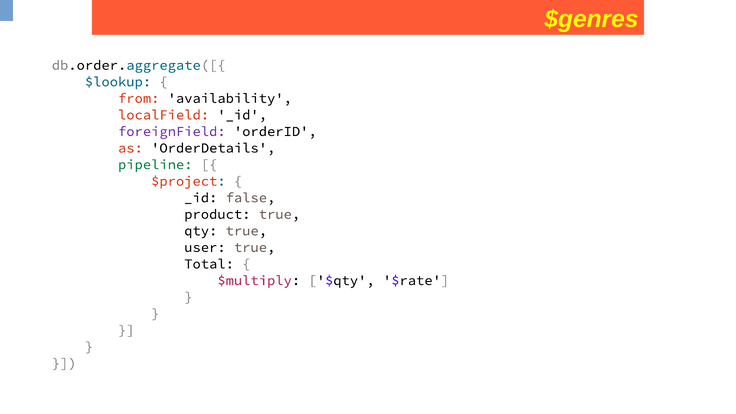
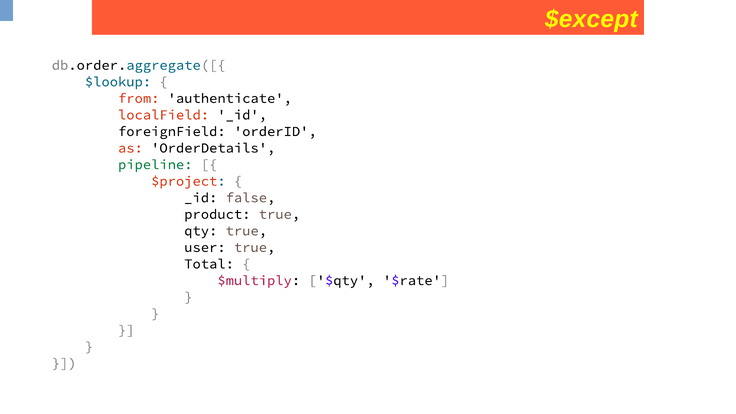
$genres: $genres -> $except (591, 19)
availability: availability -> authenticate (230, 98)
foreignField colour: purple -> black (172, 131)
